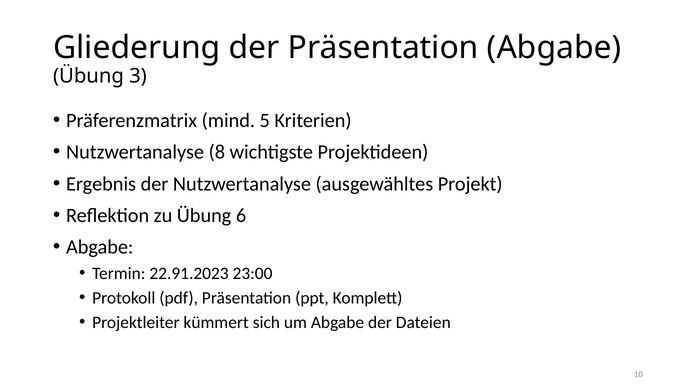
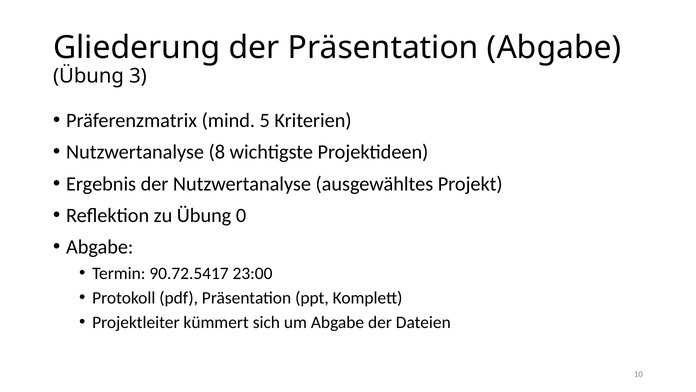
6: 6 -> 0 (241, 215)
22.91.2023: 22.91.2023 -> 90.72.5417 (189, 273)
